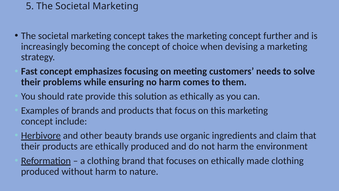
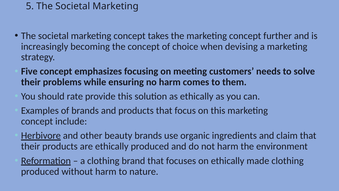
Fast: Fast -> Five (29, 71)
